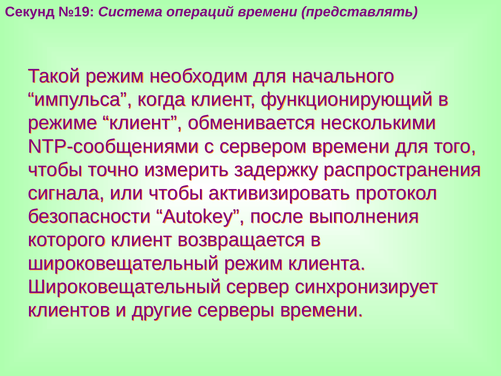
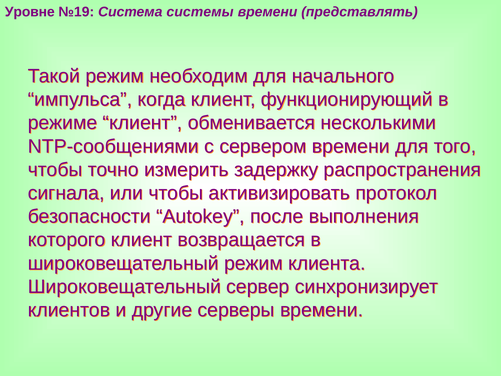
Секунд: Секунд -> Уровне (30, 12)
операций: операций -> системы (200, 12)
